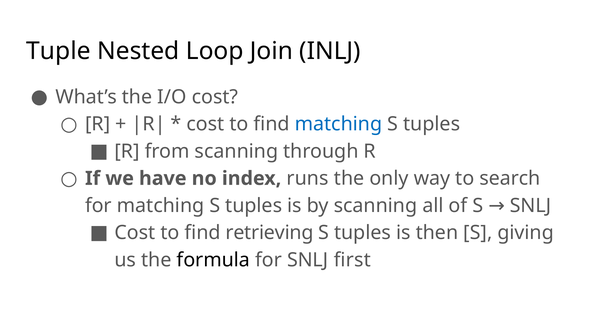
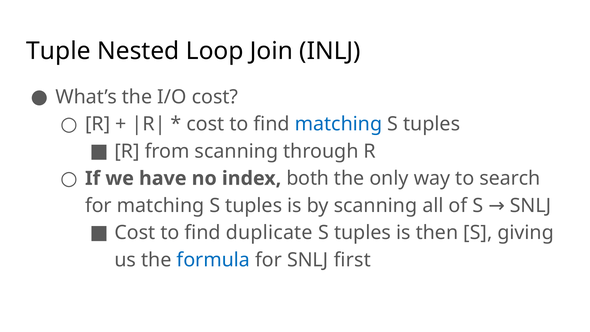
runs: runs -> both (308, 178)
retrieving: retrieving -> duplicate (269, 233)
formula colour: black -> blue (213, 260)
